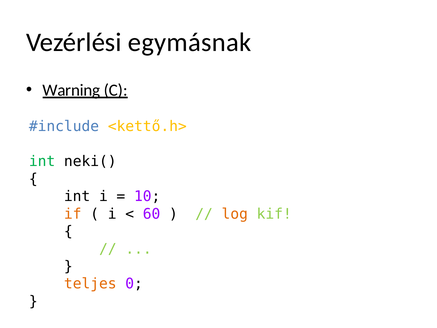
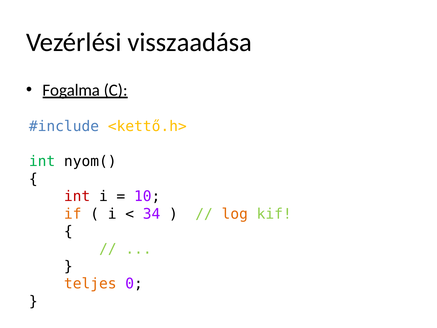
egymásnak: egymásnak -> visszaadása (190, 42)
Warning: Warning -> Fogalma (71, 90)
neki(: neki( -> nyom( (90, 161)
int colour: black -> red (77, 196)
60: 60 -> 34 (152, 214)
